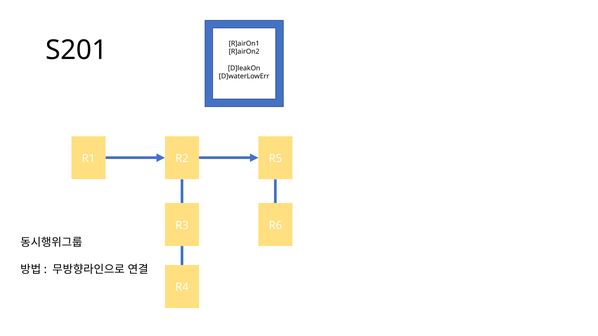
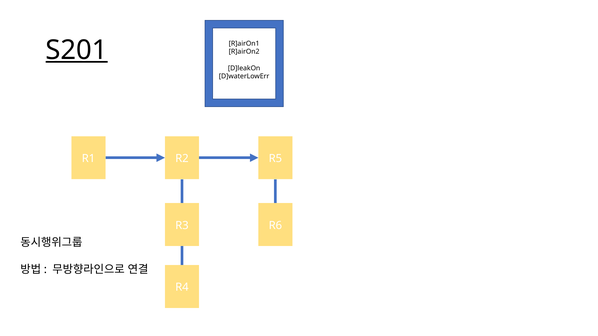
S201 underline: none -> present (77, 50)
